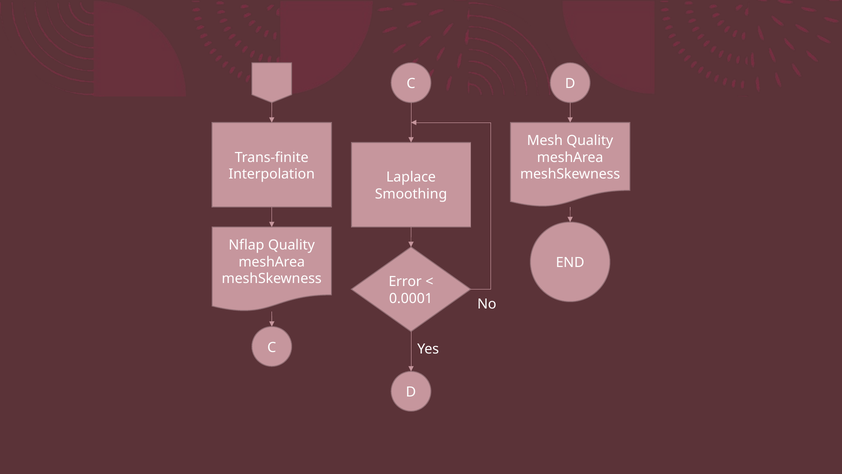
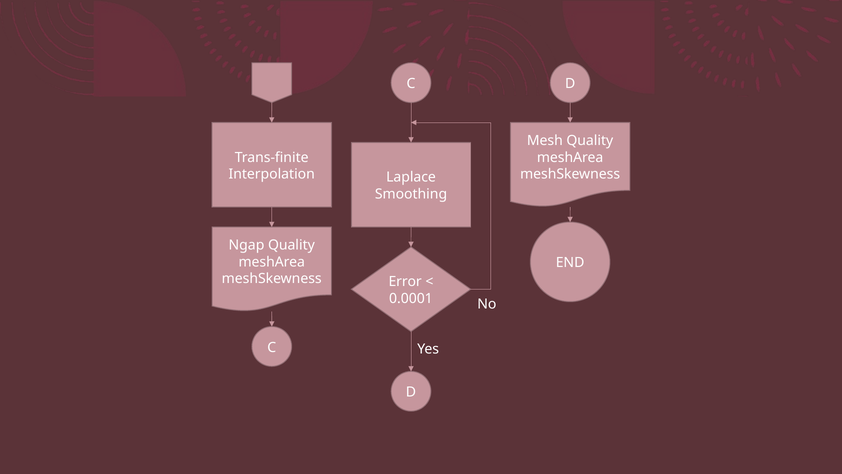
Nflap: Nflap -> Ngap (246, 245)
